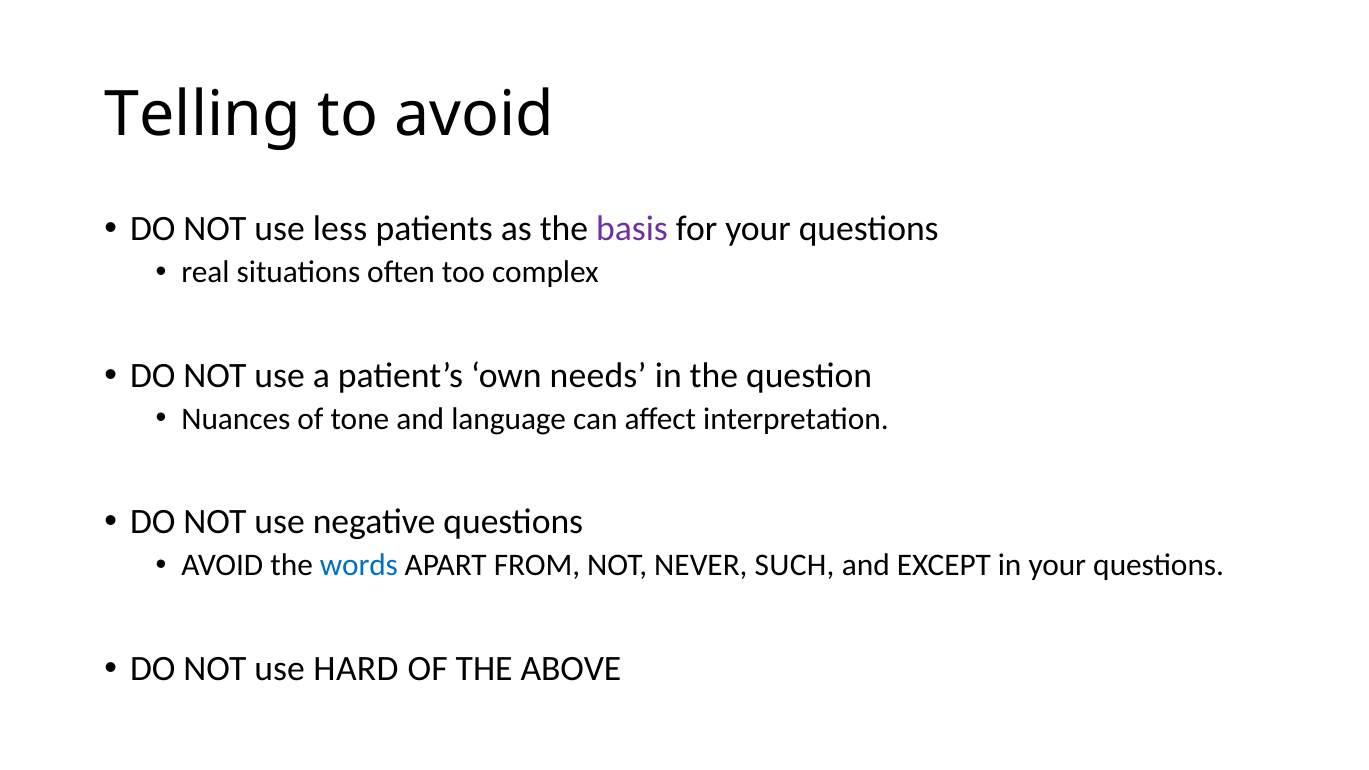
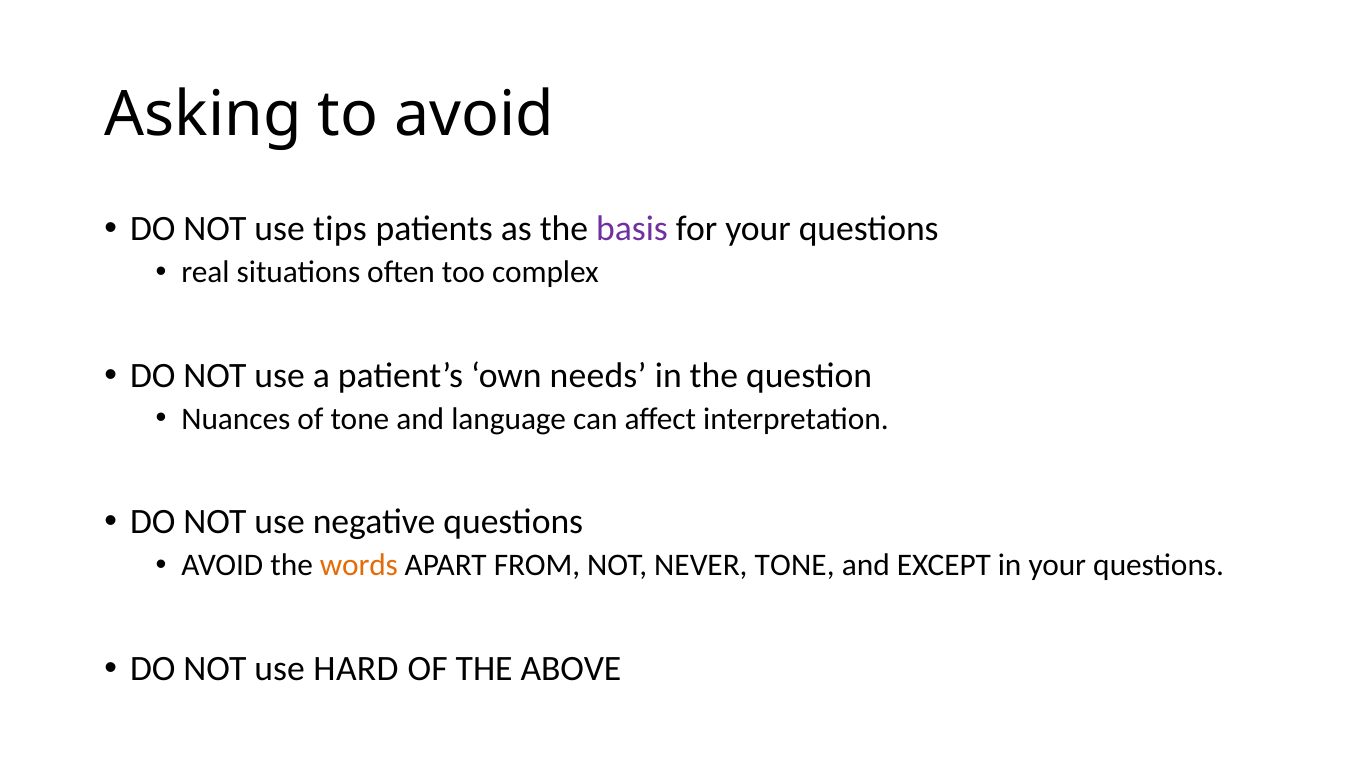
Telling: Telling -> Asking (203, 115)
less: less -> tips (340, 229)
words colour: blue -> orange (359, 565)
NEVER SUCH: SUCH -> TONE (795, 565)
